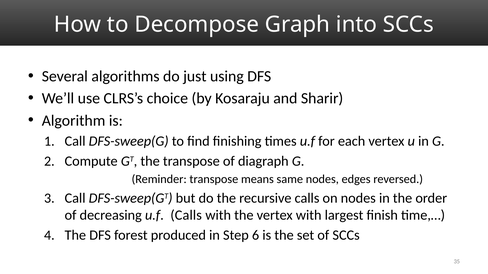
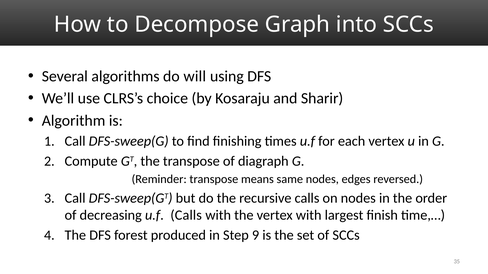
just: just -> will (195, 76)
6: 6 -> 9 (256, 236)
